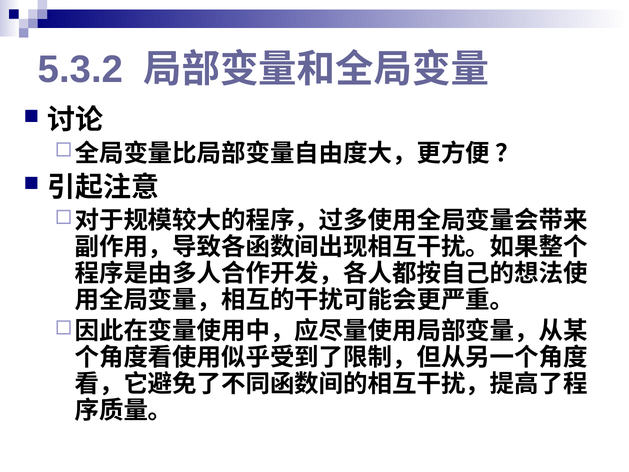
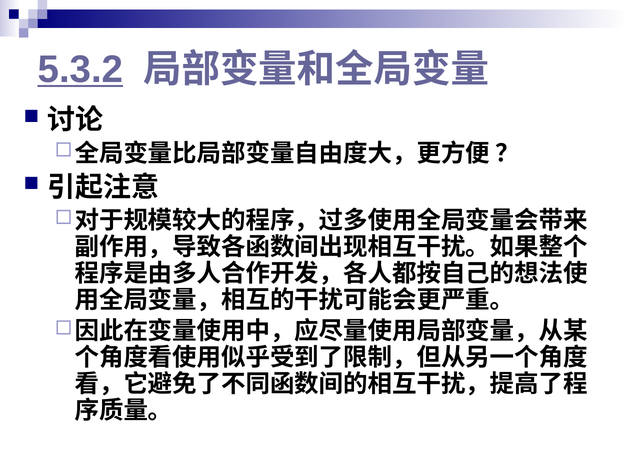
5.3.2 underline: none -> present (80, 69)
